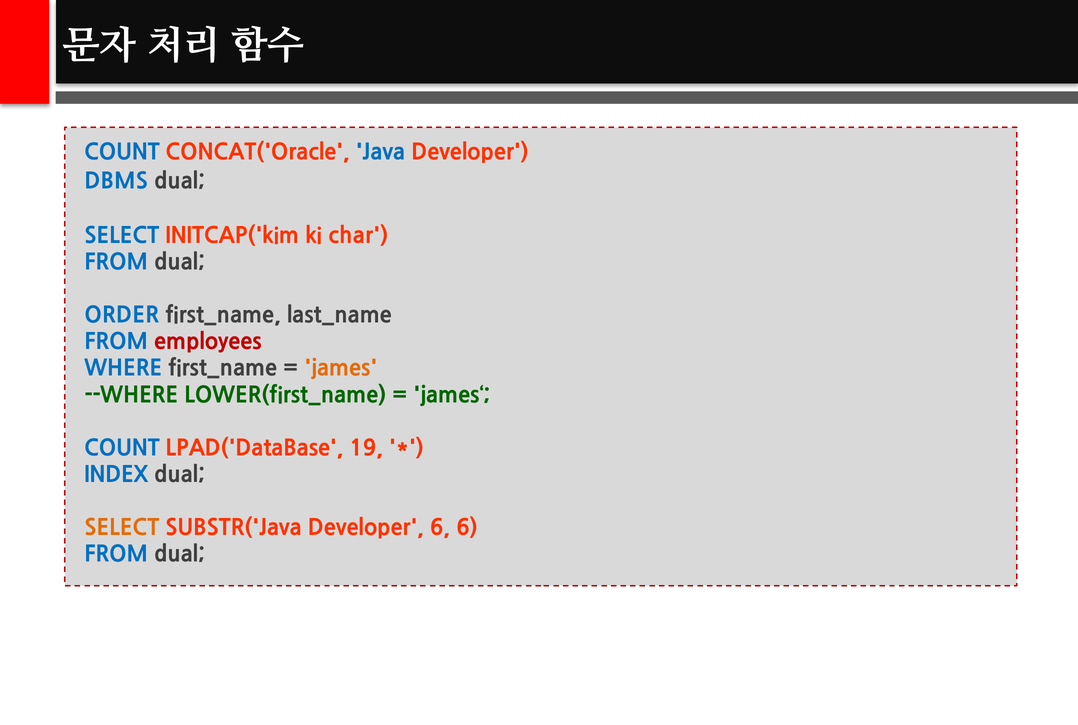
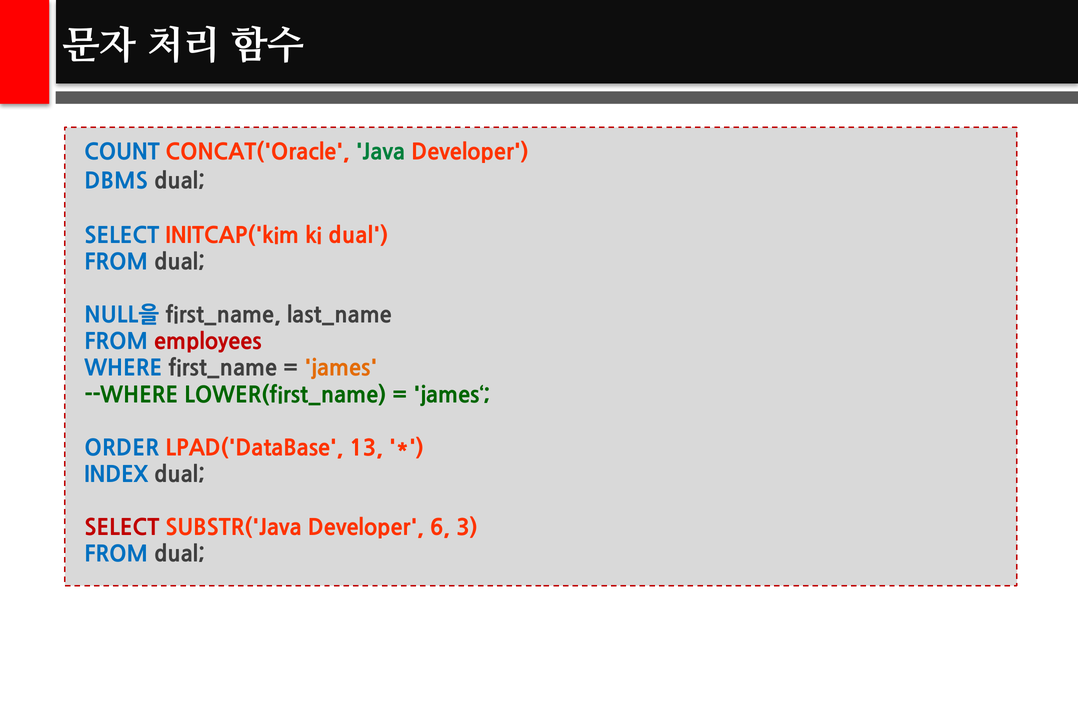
Java colour: blue -> green (380, 152)
ki char: char -> dual (358, 236)
ORDER: ORDER -> NULL을 (122, 316)
COUNT: COUNT -> ORDER (122, 448)
19: 19 -> 13 (366, 448)
SELECT colour: orange -> red (122, 528)
6 6: 6 -> 3 (467, 528)
